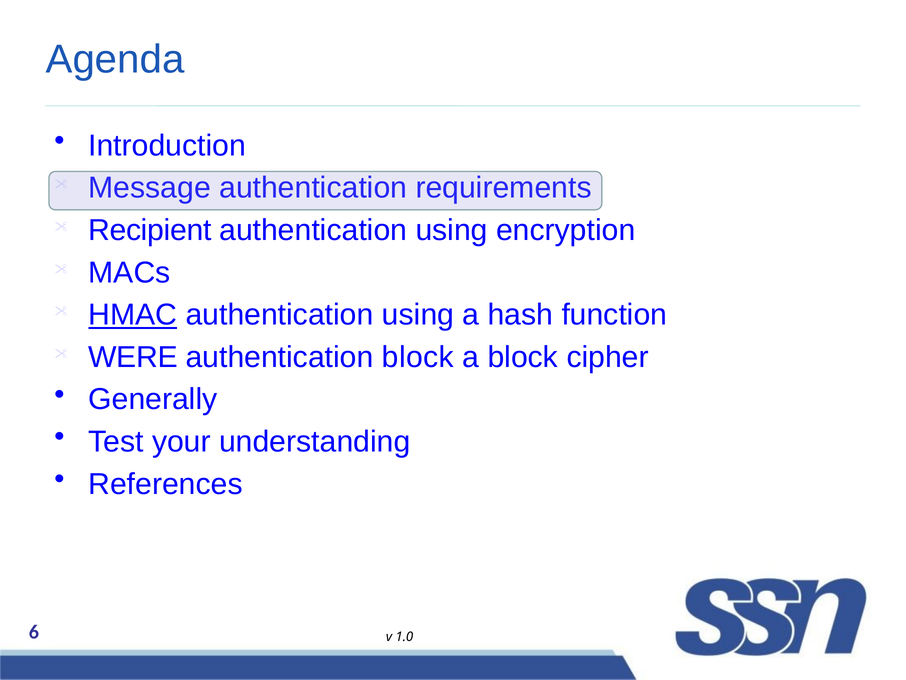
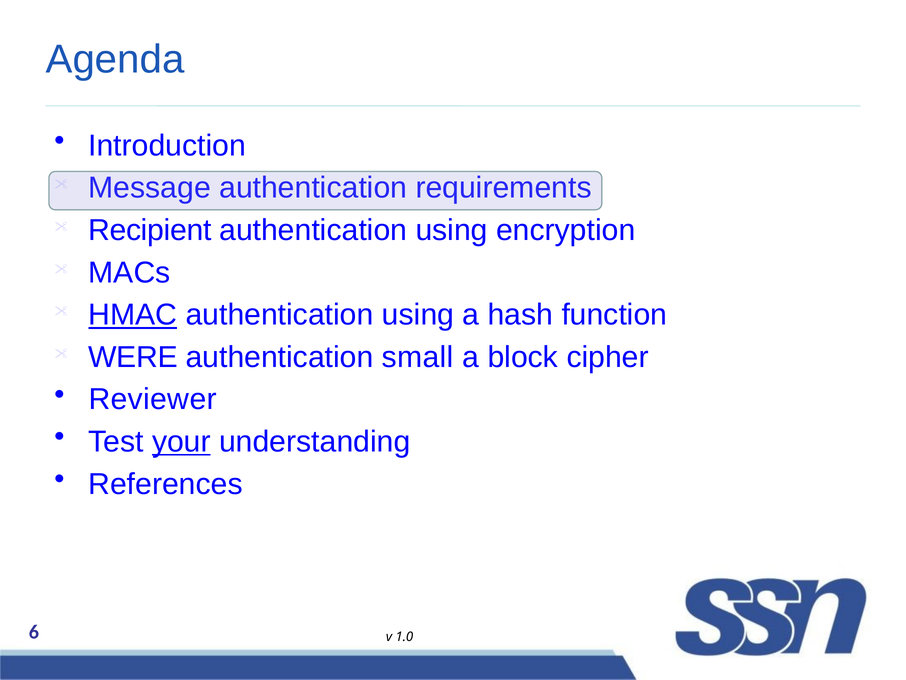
authentication block: block -> small (418, 357)
Generally: Generally -> Reviewer (153, 399)
your underline: none -> present (181, 441)
